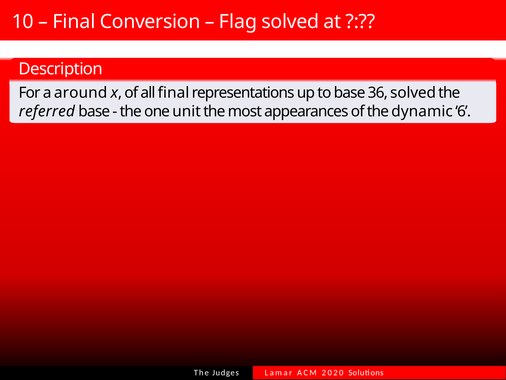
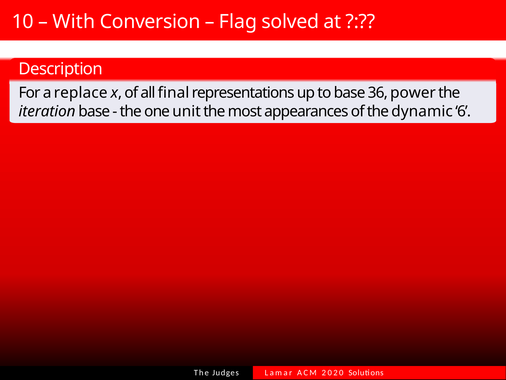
Final: Final -> With (74, 22)
around: around -> replace (81, 93)
36 solved: solved -> power (413, 93)
referred: referred -> iteration (47, 111)
